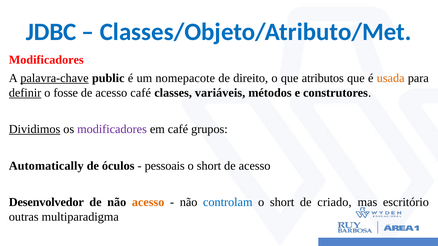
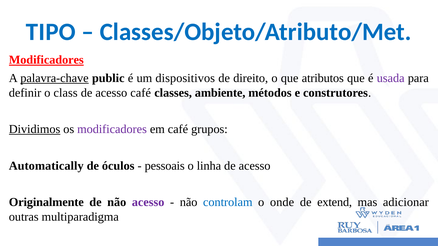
JDBC: JDBC -> TIPO (51, 32)
Modificadores underline: none -> present (46, 60)
nomepacote: nomepacote -> dispositivos (185, 78)
usada colour: orange -> purple (391, 78)
definir underline: present -> none (25, 93)
fosse: fosse -> class (66, 93)
variáveis: variáveis -> ambiente (220, 93)
short: short -> linha (209, 166)
Desenvolvedor: Desenvolvedor -> Originalmente (46, 202)
acesso colour: orange -> purple (148, 202)
short: short -> onde (282, 202)
criado: criado -> extend (335, 202)
escritório: escritório -> adicionar (406, 202)
